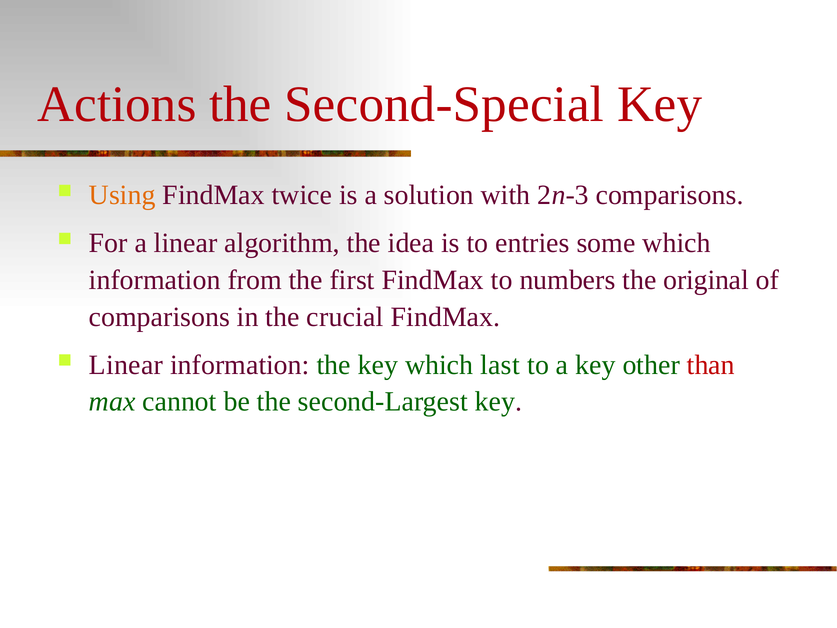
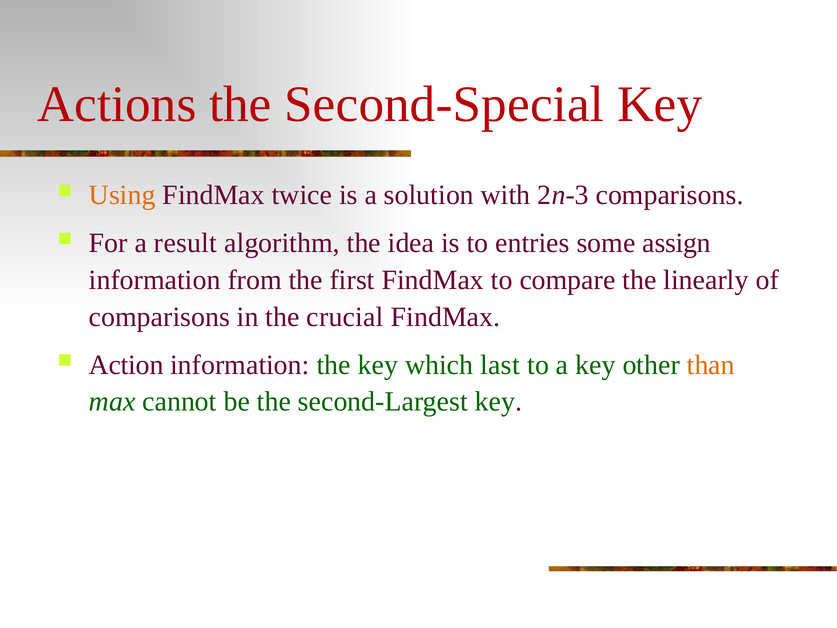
a linear: linear -> result (186, 243)
some which: which -> assign (677, 243)
numbers: numbers -> compare (567, 280)
original: original -> linearly (706, 280)
Linear: Linear -> Action (126, 365)
than colour: red -> orange (711, 365)
